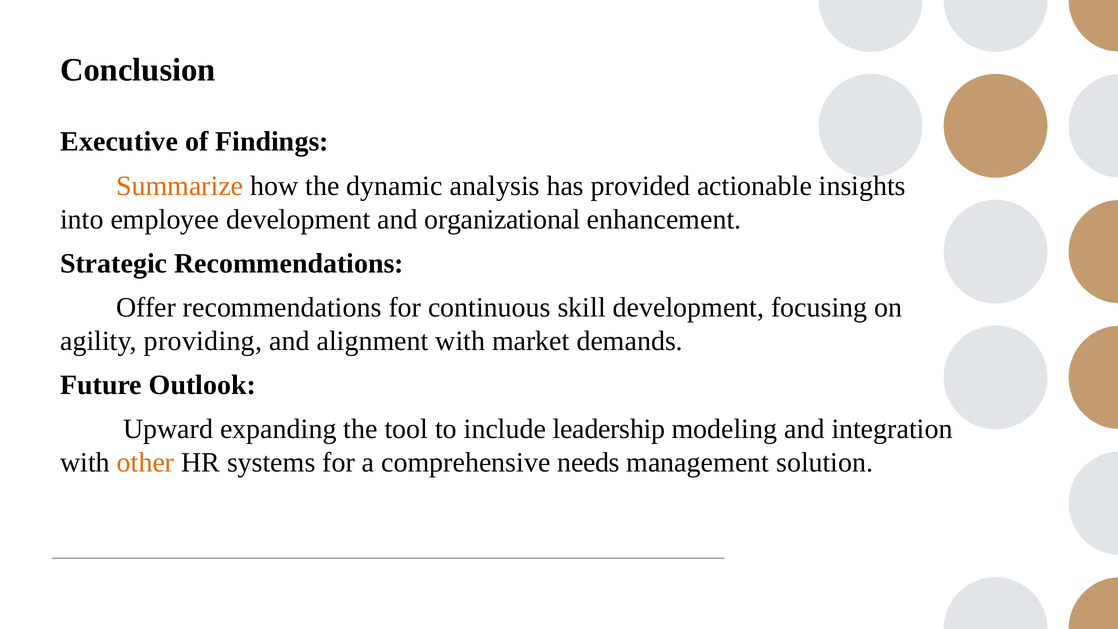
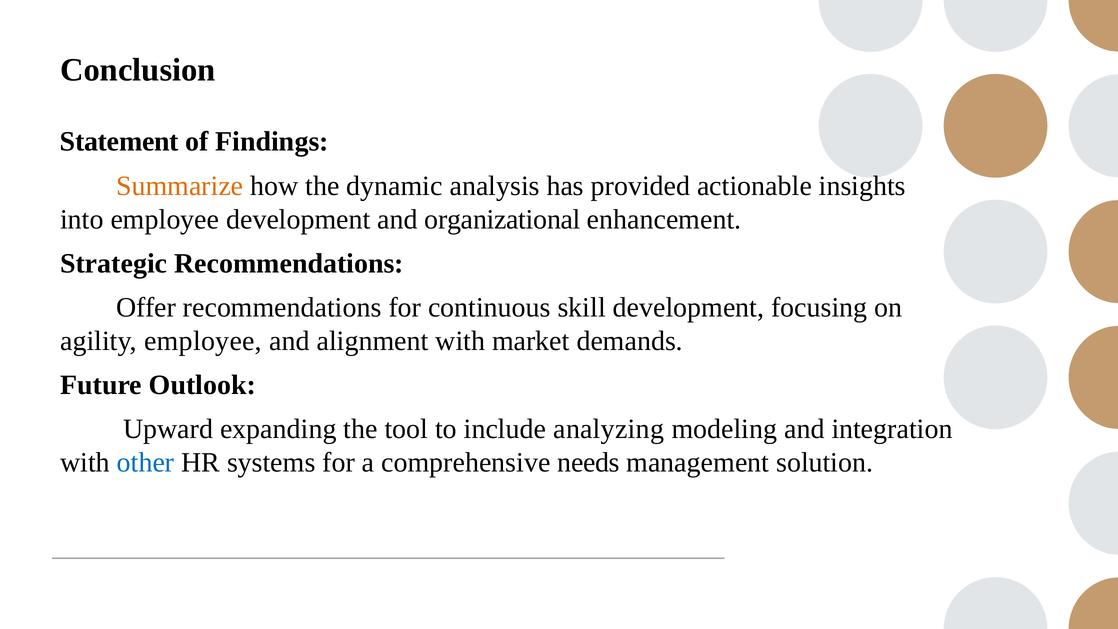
Executive: Executive -> Statement (119, 142)
agility providing: providing -> employee (203, 341)
leadership: leadership -> analyzing (609, 429)
other colour: orange -> blue (146, 463)
